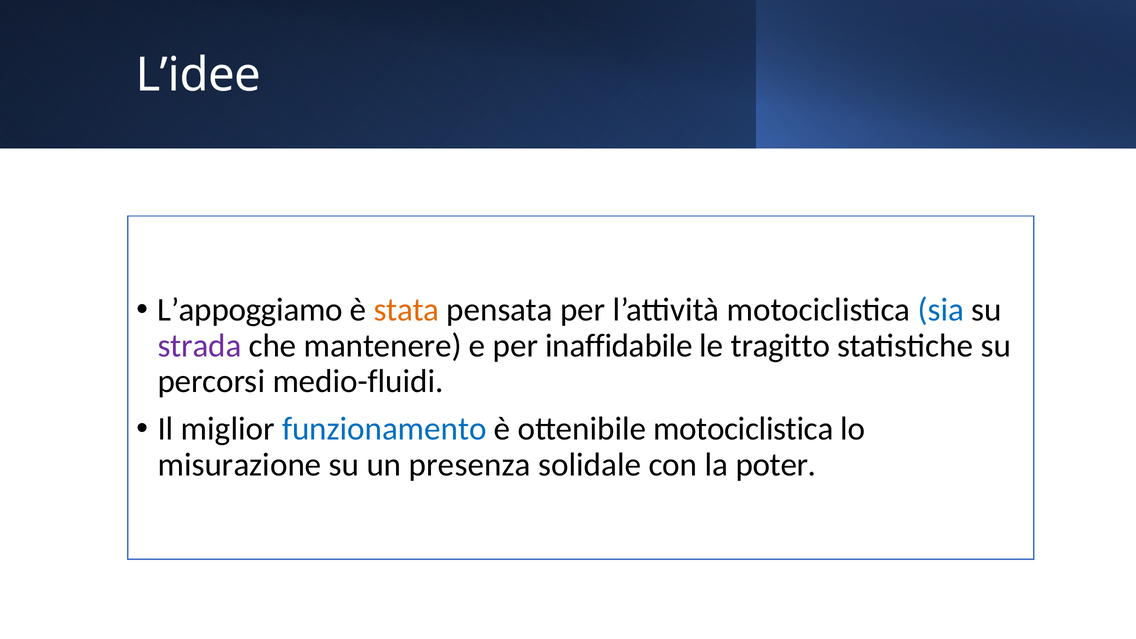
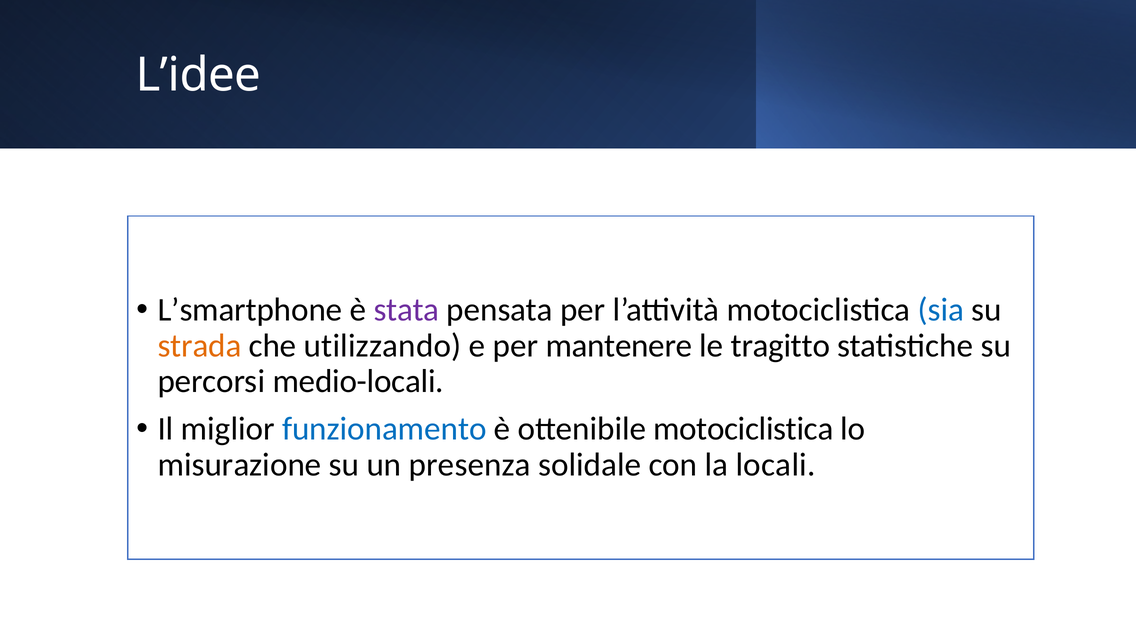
L’appoggiamo: L’appoggiamo -> L’smartphone (250, 310)
stata colour: orange -> purple (406, 310)
strada colour: purple -> orange (200, 346)
mantenere: mantenere -> utilizzando (383, 346)
inaffidabile: inaffidabile -> mantenere (619, 346)
medio-fluidi: medio-fluidi -> medio-locali (358, 381)
poter: poter -> locali (776, 465)
